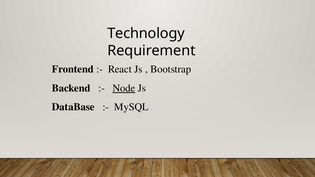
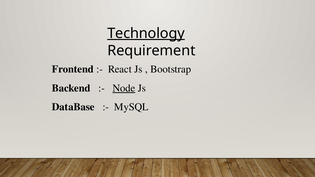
Technology underline: none -> present (146, 33)
